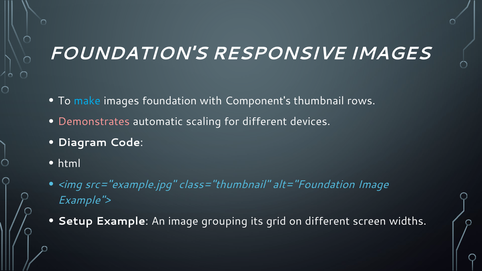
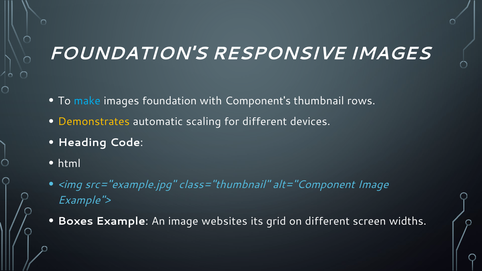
Demonstrates colour: pink -> yellow (94, 122)
Diagram: Diagram -> Heading (82, 143)
alt="Foundation: alt="Foundation -> alt="Component (314, 184)
Setup: Setup -> Boxes (75, 221)
grouping: grouping -> websites (224, 221)
